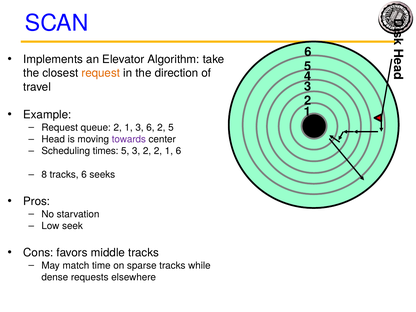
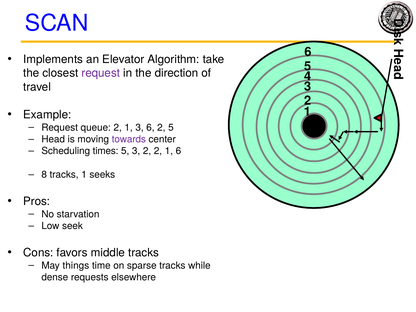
request colour: orange -> purple (101, 73)
tracks 6: 6 -> 1 (84, 175)
match: match -> things (76, 265)
